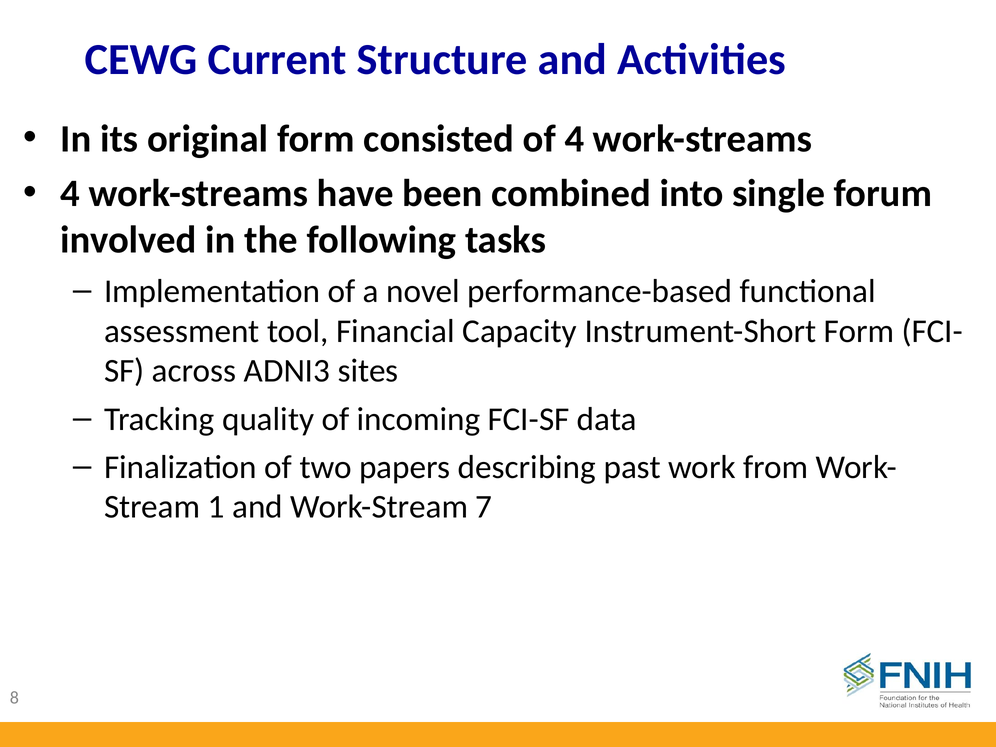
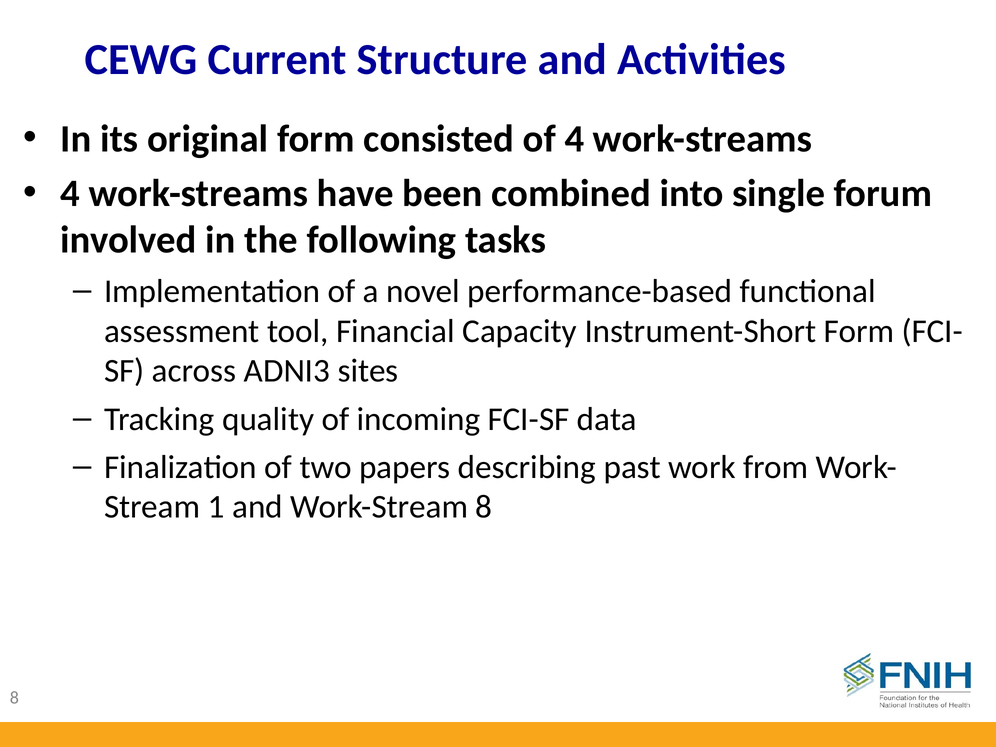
Work-Stream 7: 7 -> 8 (484, 507)
